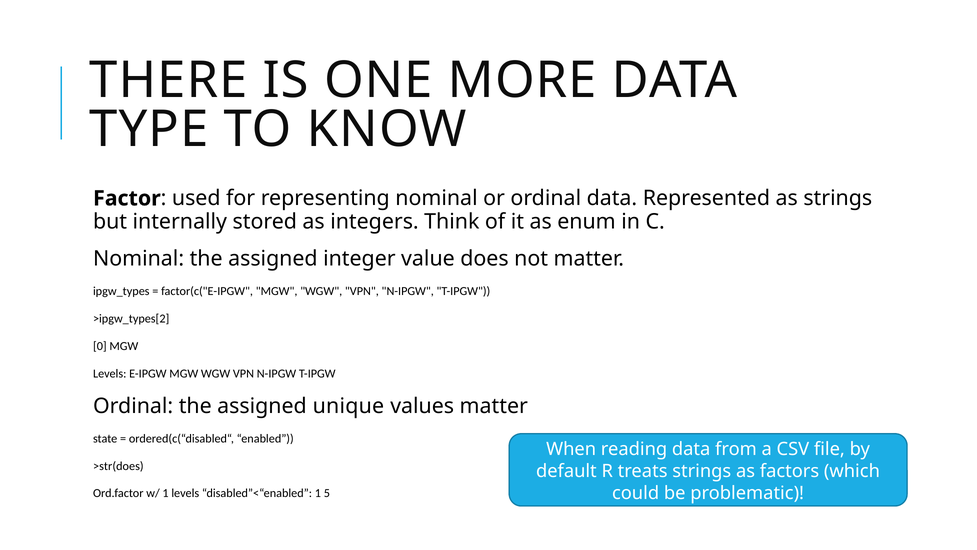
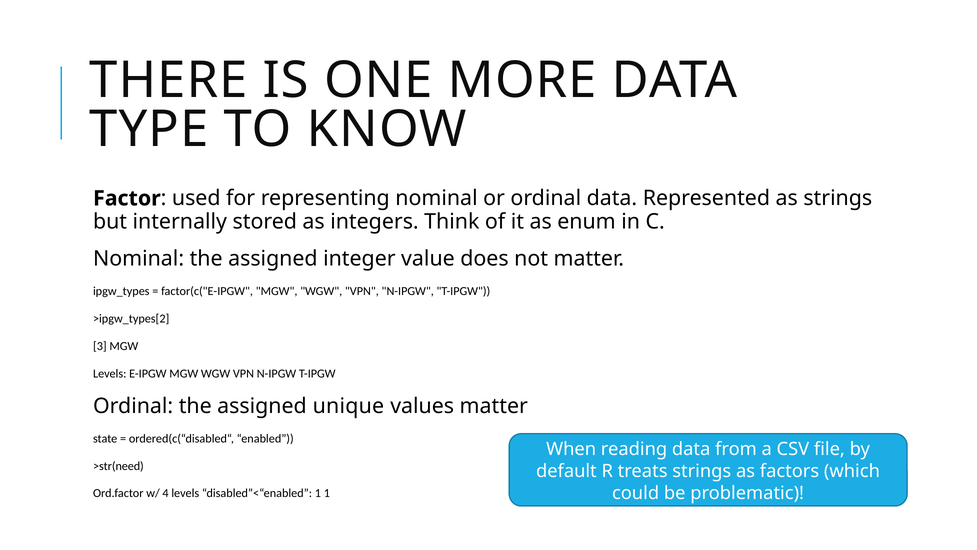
0: 0 -> 3 (100, 346)
>str(does: >str(does -> >str(need (118, 466)
w/ 1: 1 -> 4 (166, 493)
1 5: 5 -> 1 (327, 493)
